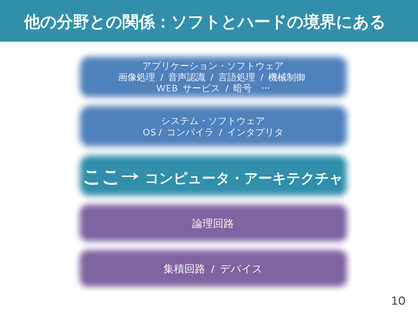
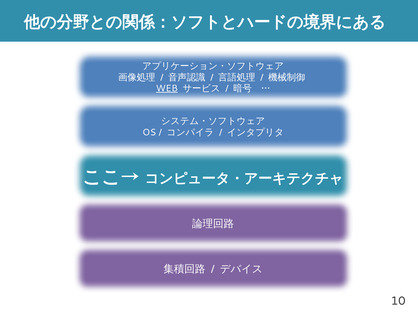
WEB underline: none -> present (167, 88)
